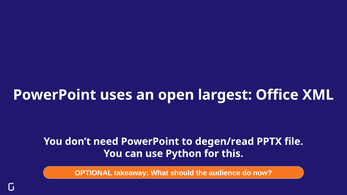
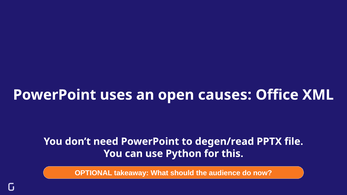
largest: largest -> causes (225, 95)
